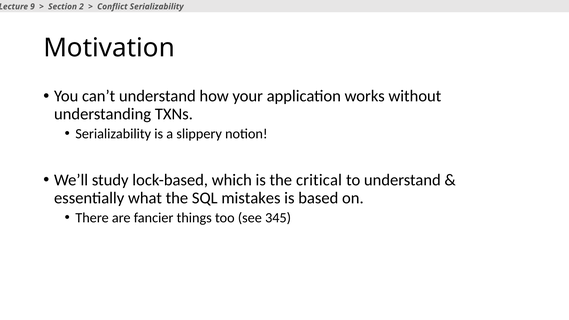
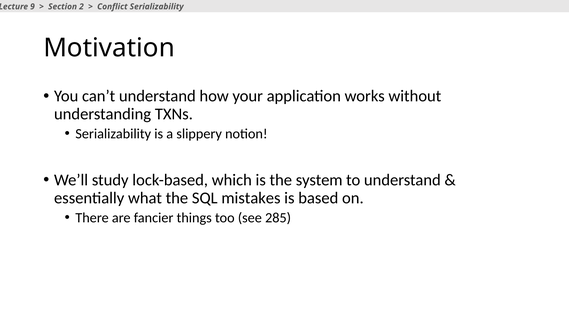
critical: critical -> system (319, 180)
345: 345 -> 285 (278, 218)
